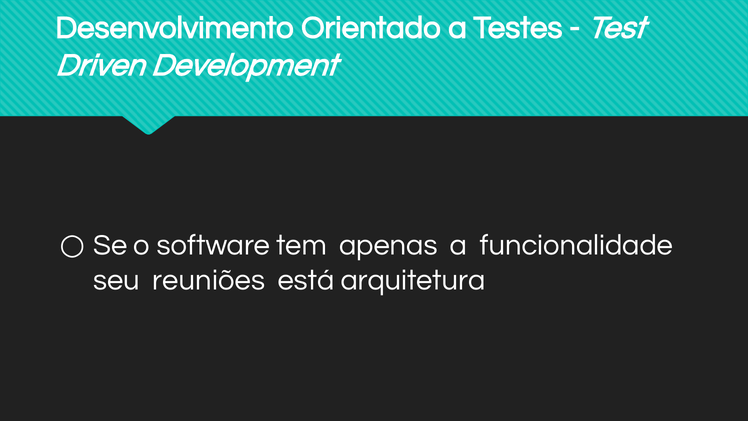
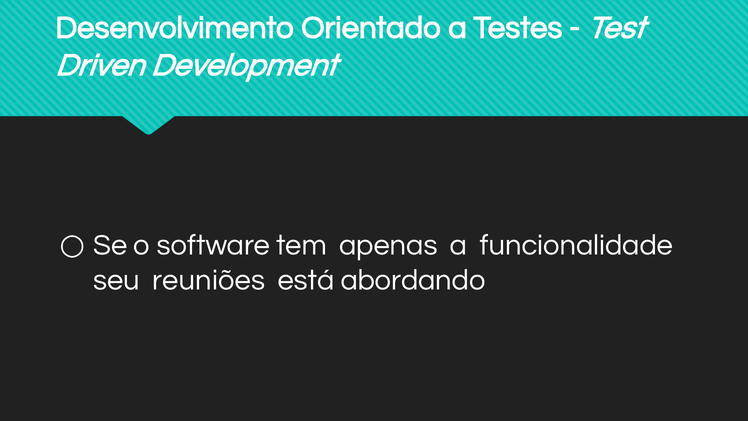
arquitetura: arquitetura -> abordando (413, 280)
